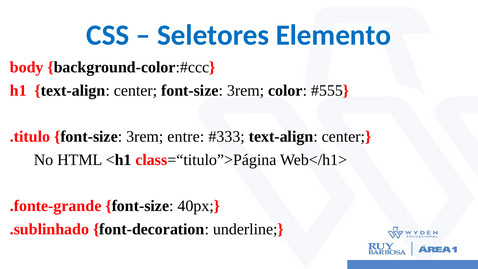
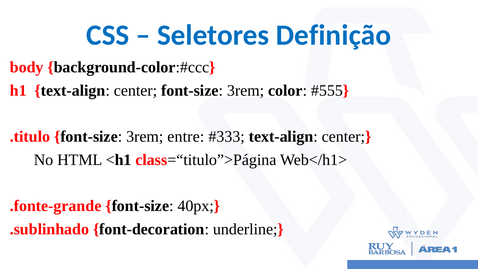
Elemento: Elemento -> Definição (333, 35)
